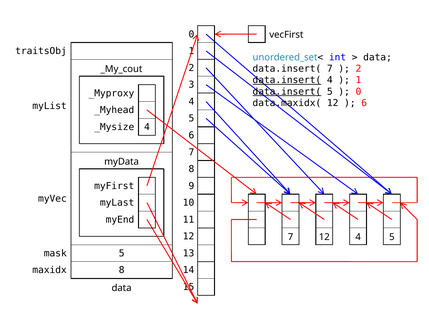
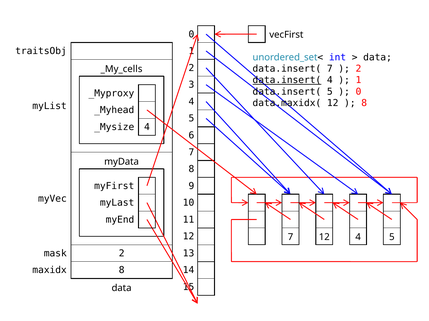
_My_cout: _My_cout -> _My_cells (122, 69)
data.insert( underline: present -> none (287, 92)
6: 6 -> 8 (364, 103)
mask 5: 5 -> 2 (122, 254)
